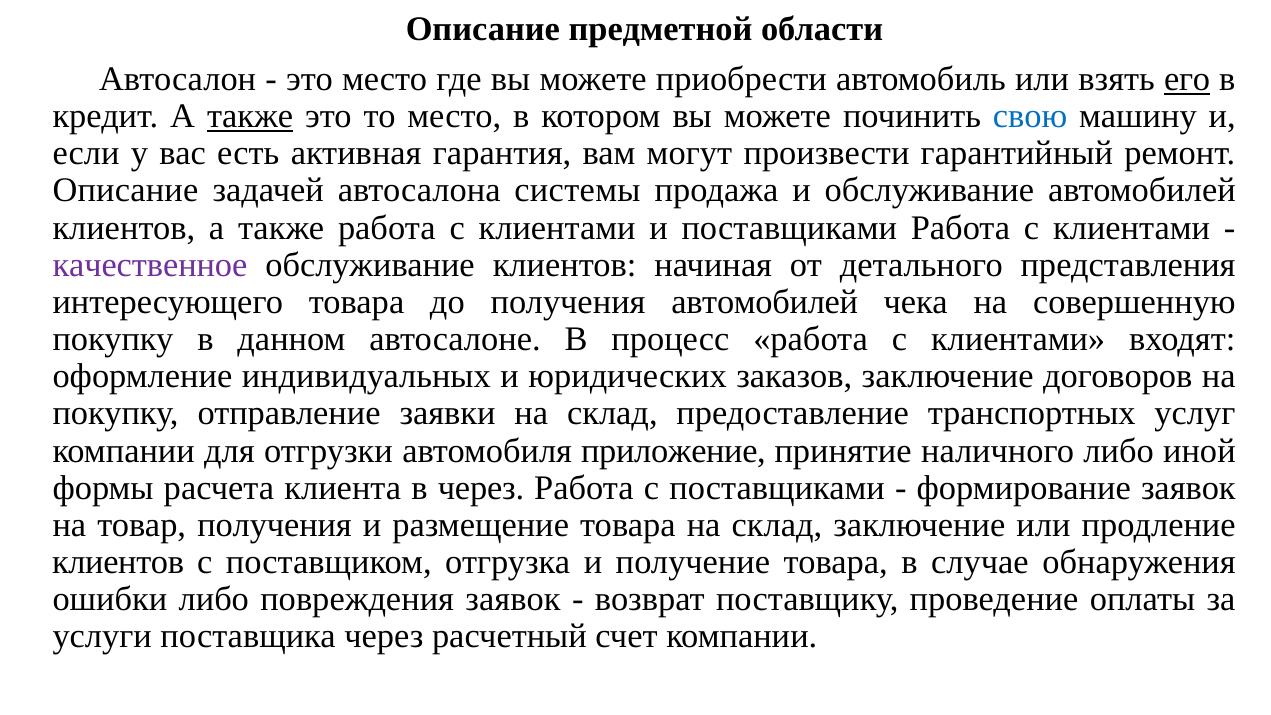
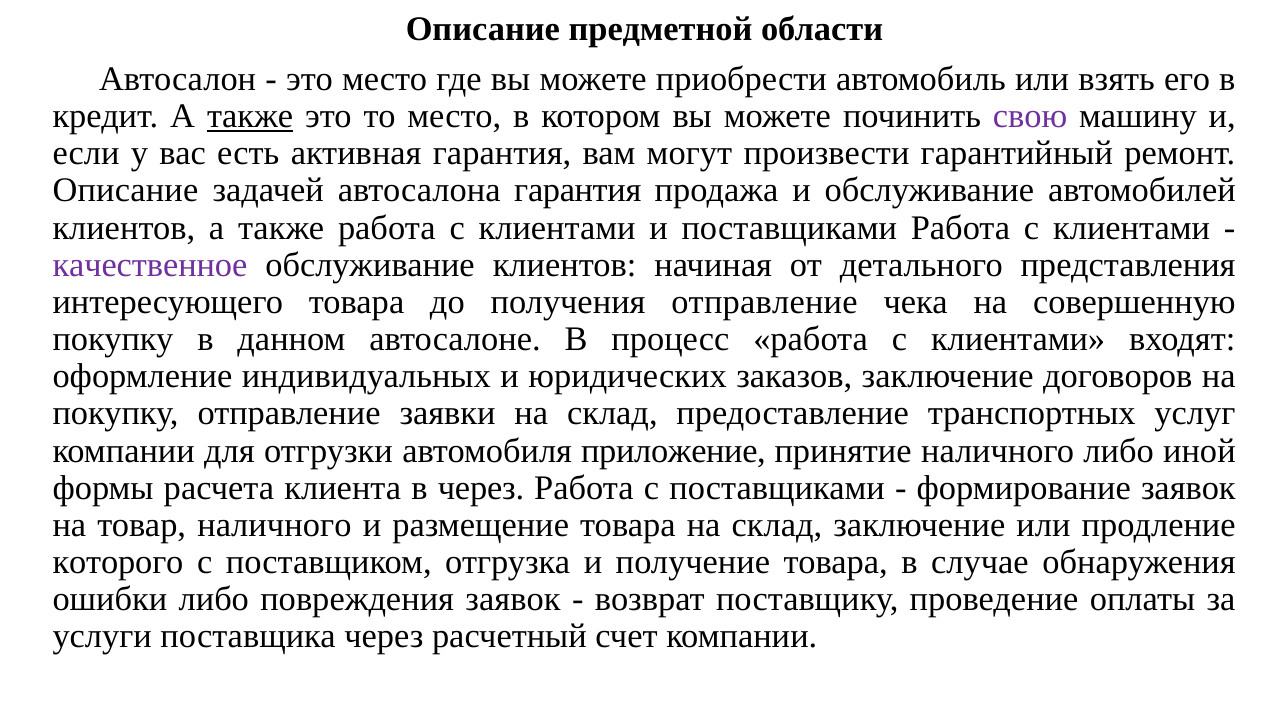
его underline: present -> none (1187, 79)
свою colour: blue -> purple (1030, 116)
автосалона системы: системы -> гарантия (578, 191)
получения автомобилей: автомобилей -> отправление (764, 302)
товар получения: получения -> наличного (274, 525)
клиентов: клиентов -> которого (118, 562)
